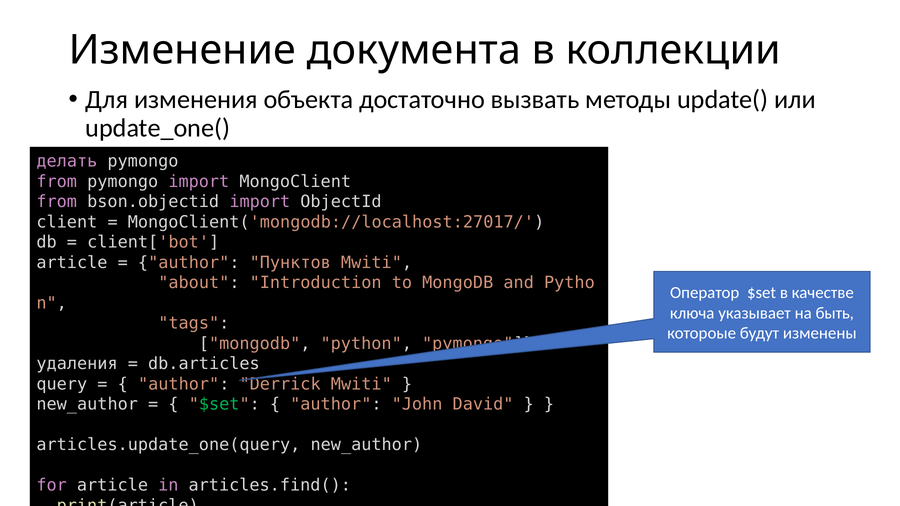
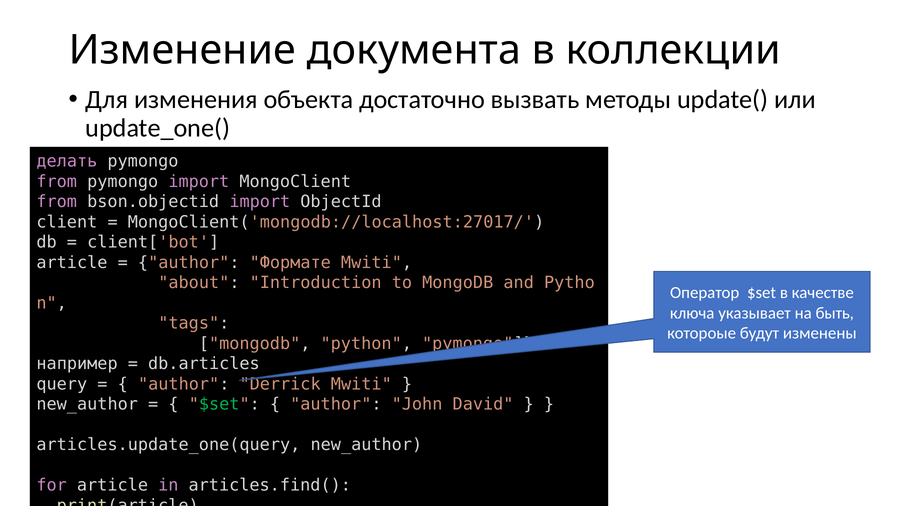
Пунктов: Пунктов -> Формате (290, 263)
удаления: удаления -> например (77, 364)
